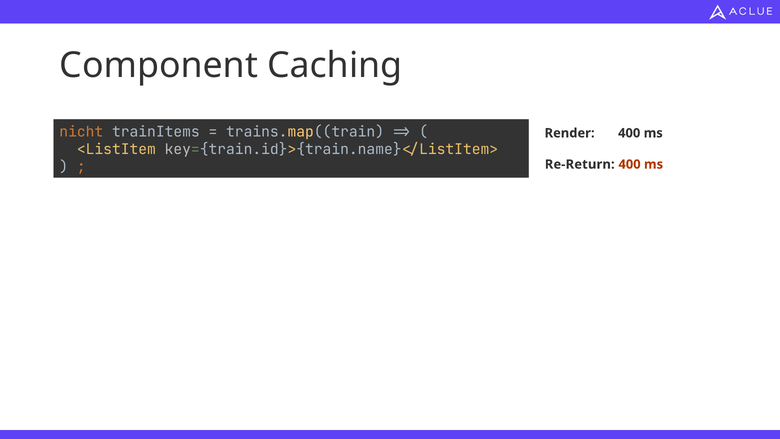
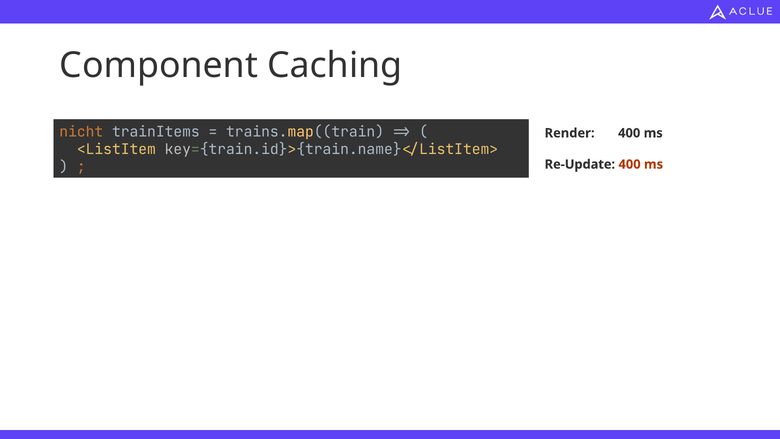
Re-Return: Re-Return -> Re-Update (580, 164)
